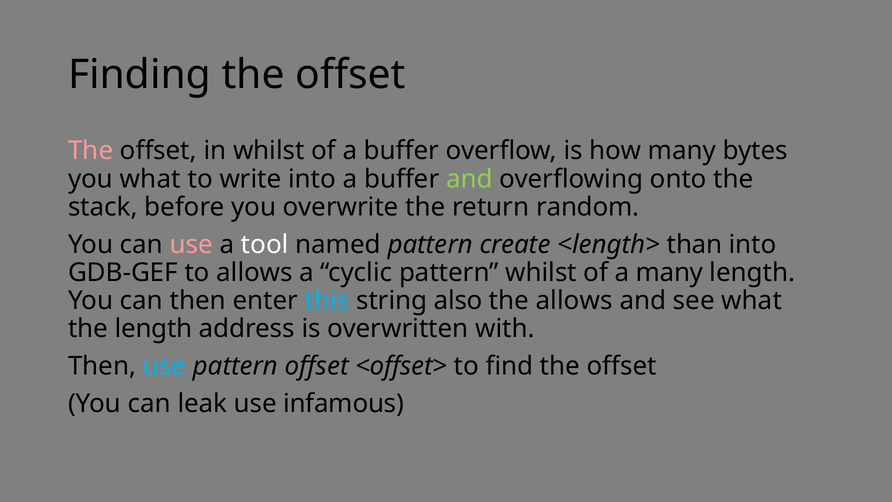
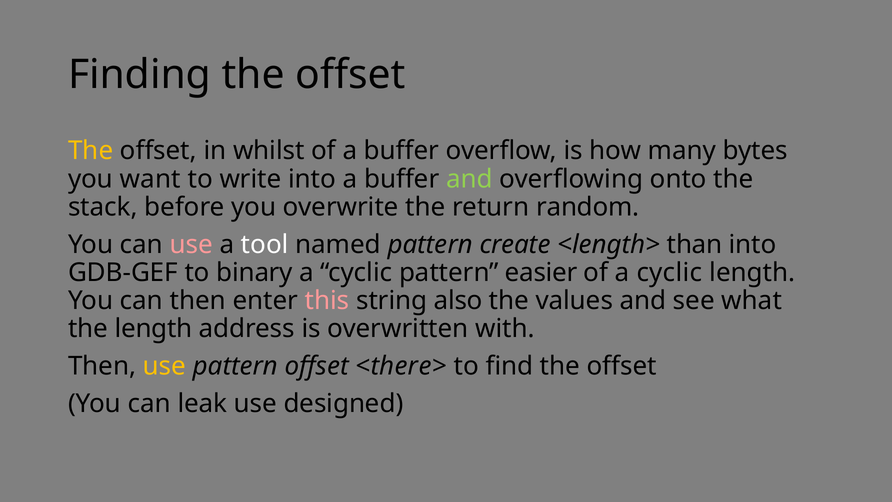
The colour: pink -> yellow (91, 151)
you what: what -> want (150, 179)
to allows: allows -> binary (255, 273)
pattern whilst: whilst -> easier (541, 273)
of a many: many -> cyclic (669, 273)
this colour: light blue -> pink (327, 301)
the allows: allows -> values (574, 301)
use colour: light blue -> yellow (164, 366)
<offset>: <offset> -> <there> (401, 366)
infamous: infamous -> designed (343, 404)
